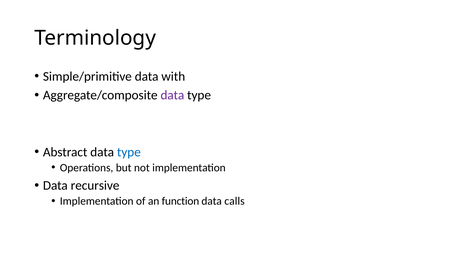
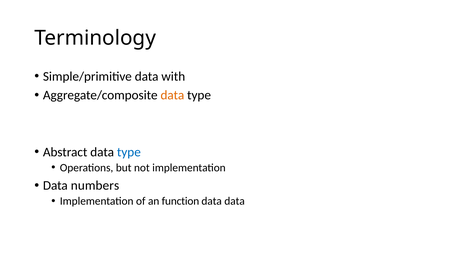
data colour: purple -> orange (172, 95)
recursive: recursive -> numbers (95, 186)
data calls: calls -> data (235, 201)
